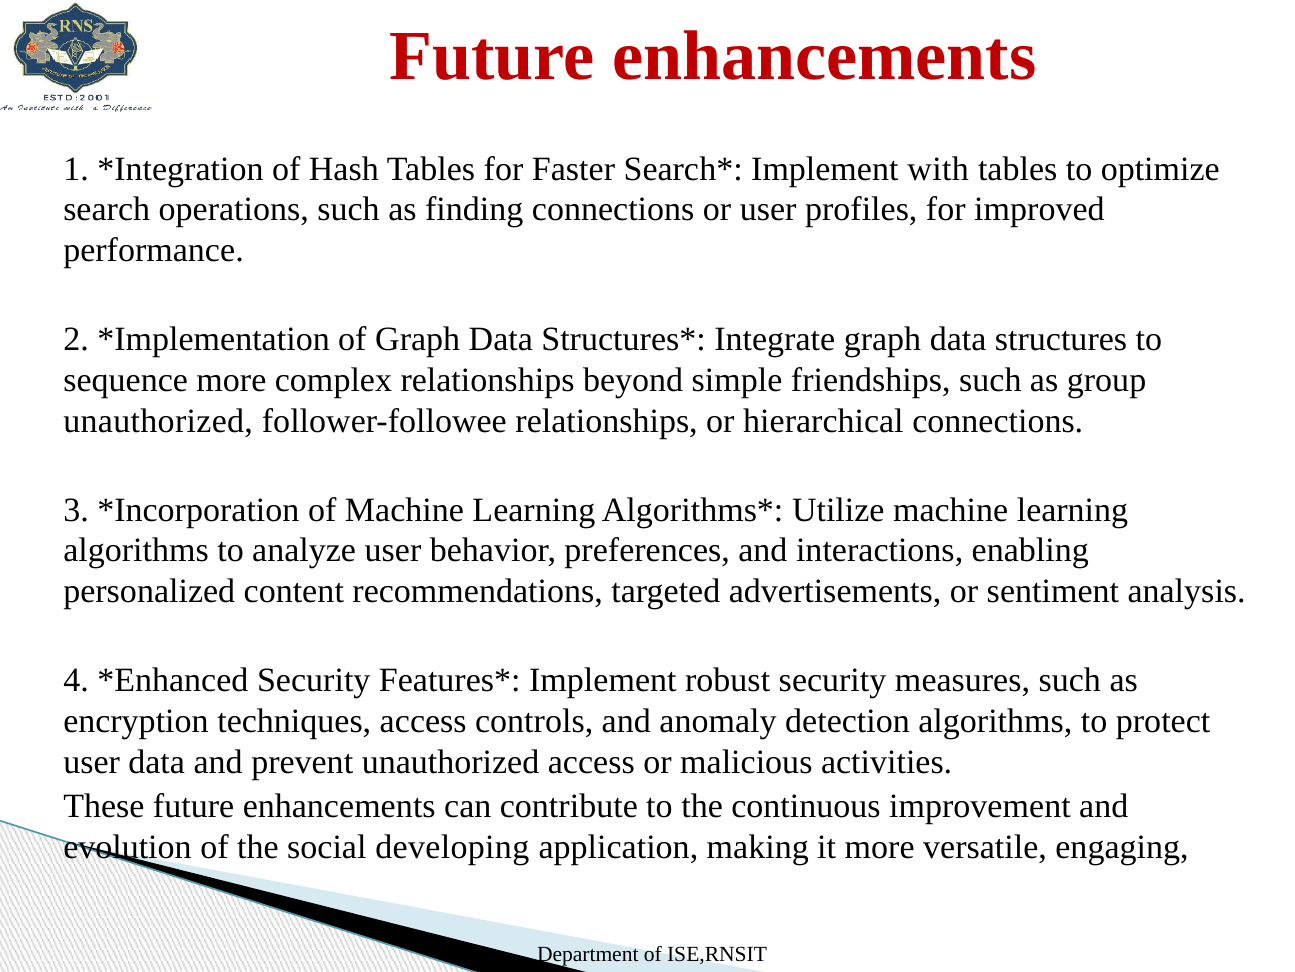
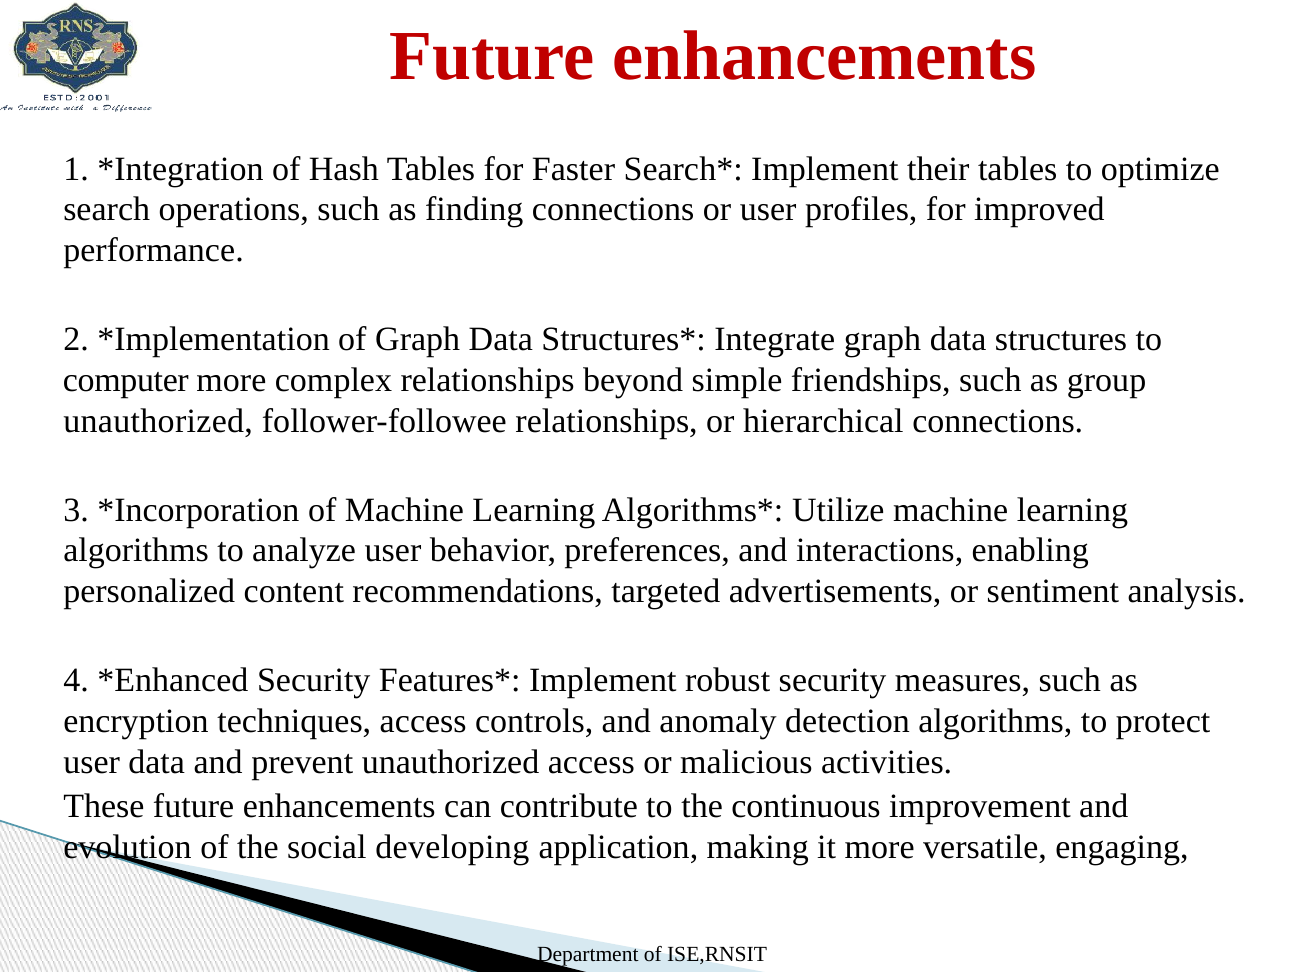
with: with -> their (938, 169)
sequence: sequence -> computer (126, 380)
